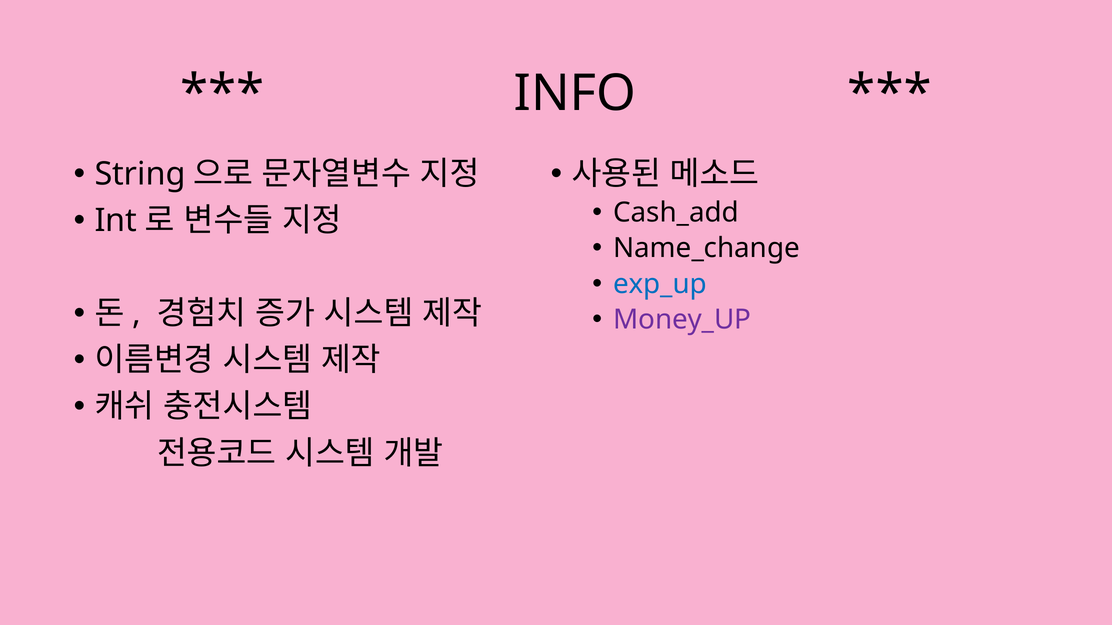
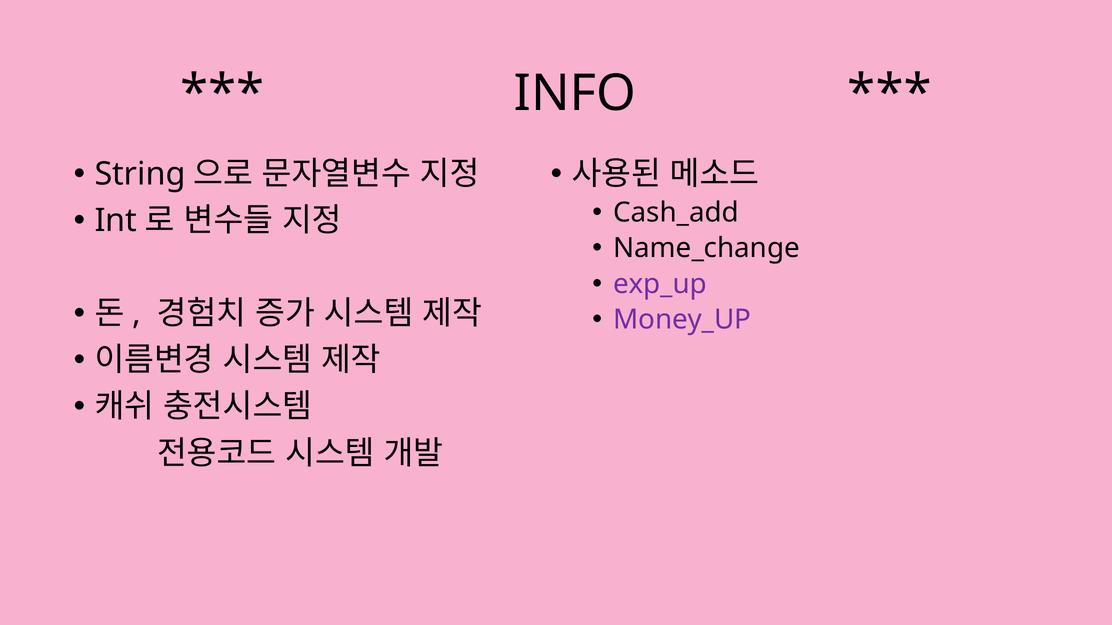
exp_up colour: blue -> purple (660, 284)
